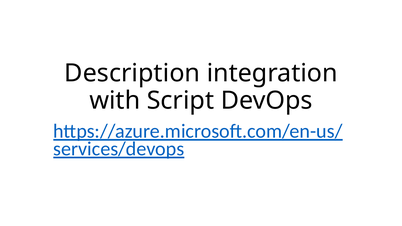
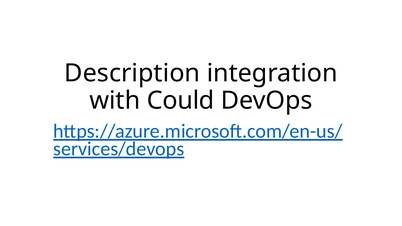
Script: Script -> Could (181, 100)
